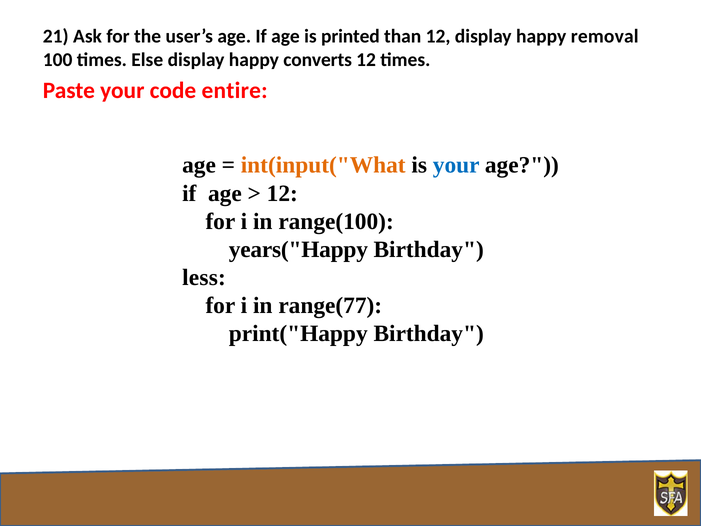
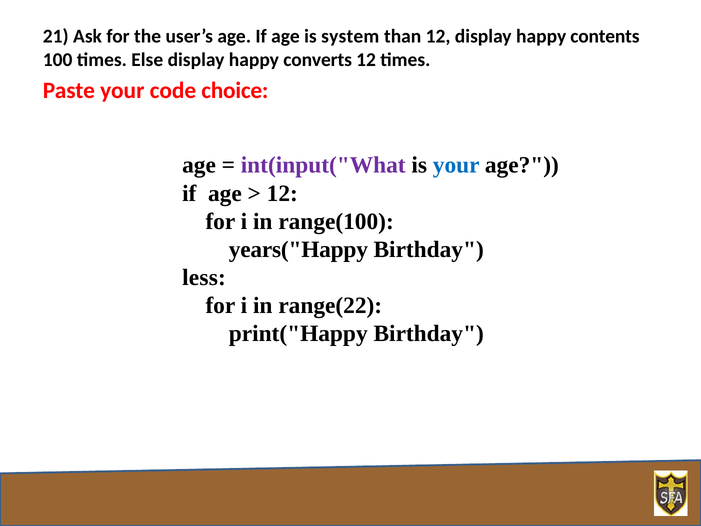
printed: printed -> system (350, 37)
removal: removal -> contents (605, 37)
entire: entire -> choice (235, 91)
int(input("What colour: orange -> purple (323, 165)
range(77: range(77 -> range(22 (330, 305)
